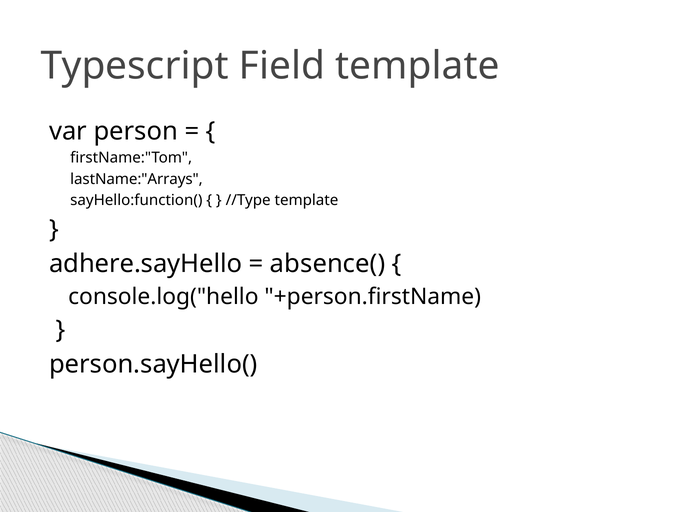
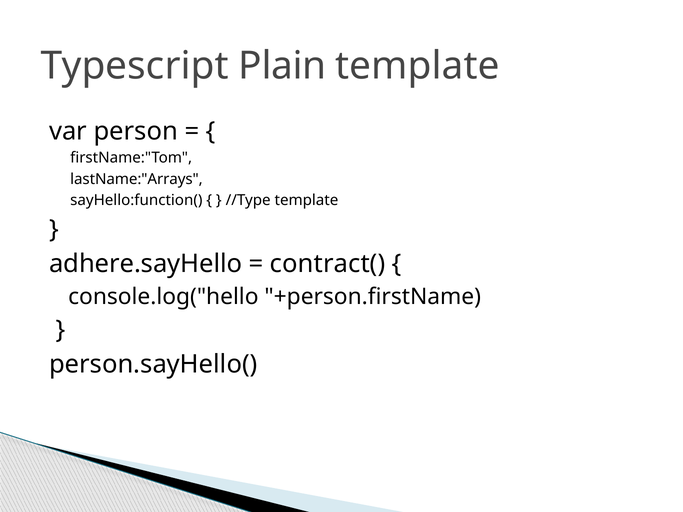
Field: Field -> Plain (282, 66)
absence(: absence( -> contract( (328, 264)
